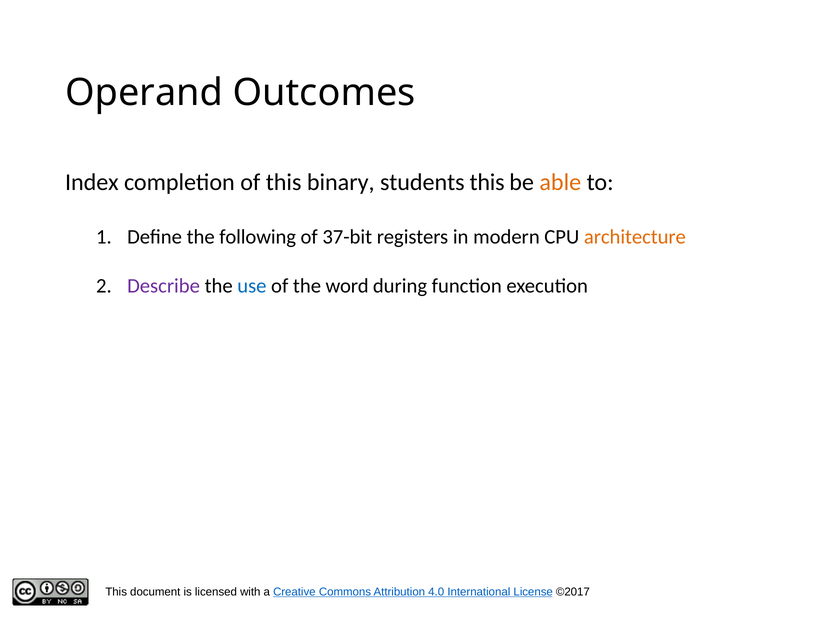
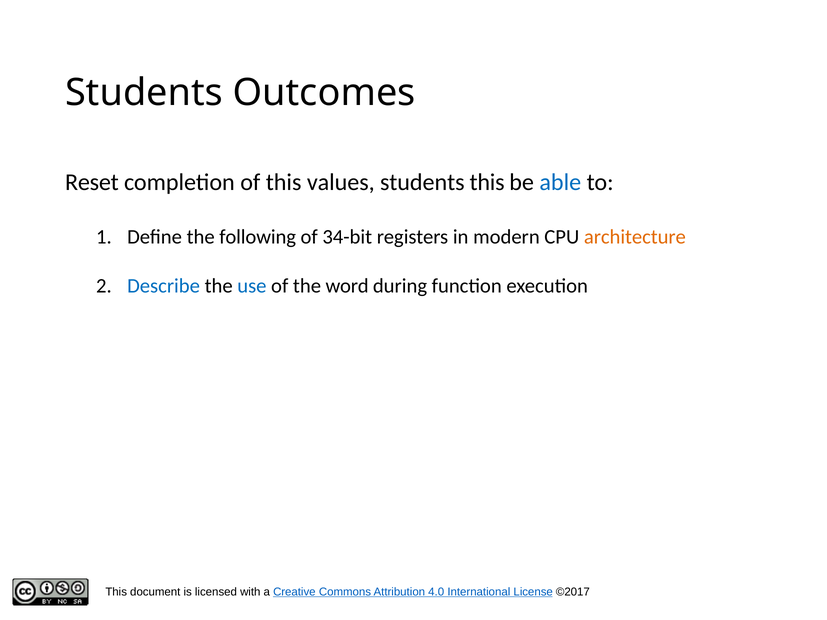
Operand: Operand -> Students (144, 93)
Index: Index -> Reset (92, 182)
binary: binary -> values (341, 182)
able colour: orange -> blue (560, 182)
37-bit: 37-bit -> 34-bit (347, 237)
Describe colour: purple -> blue (164, 286)
